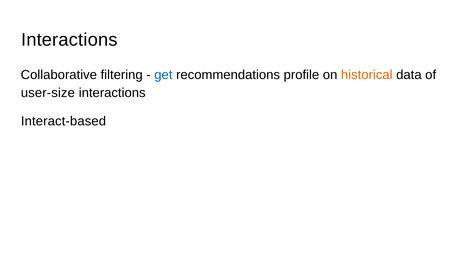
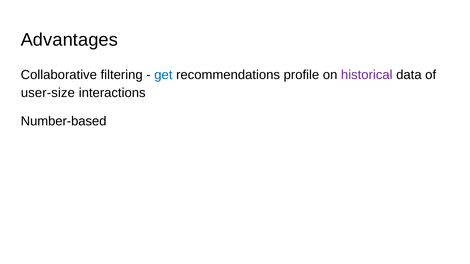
Interactions: Interactions -> Advantages (69, 40)
historical colour: orange -> purple (367, 75)
Interact-based: Interact-based -> Number-based (64, 122)
